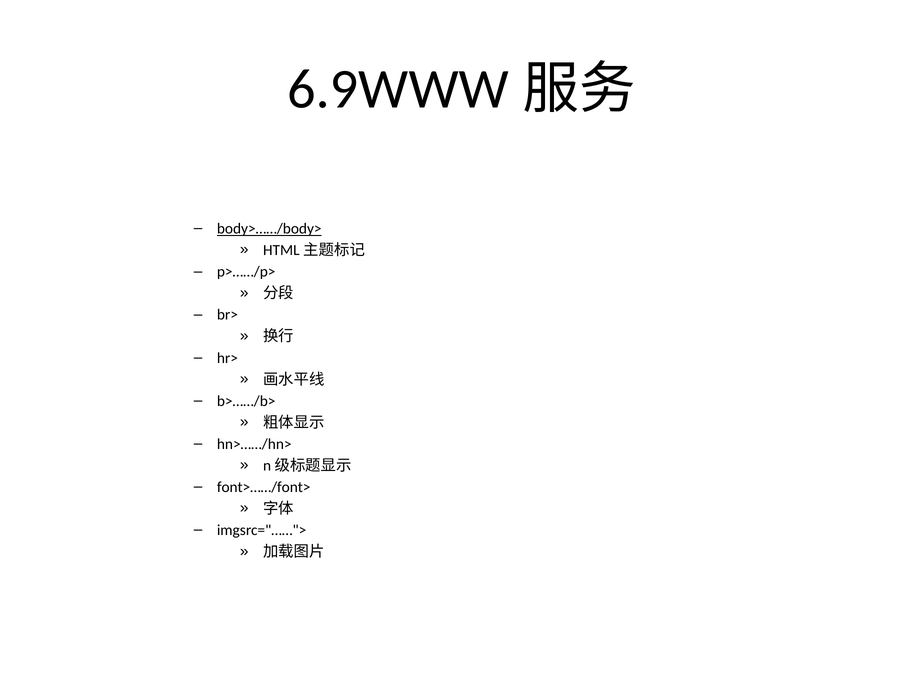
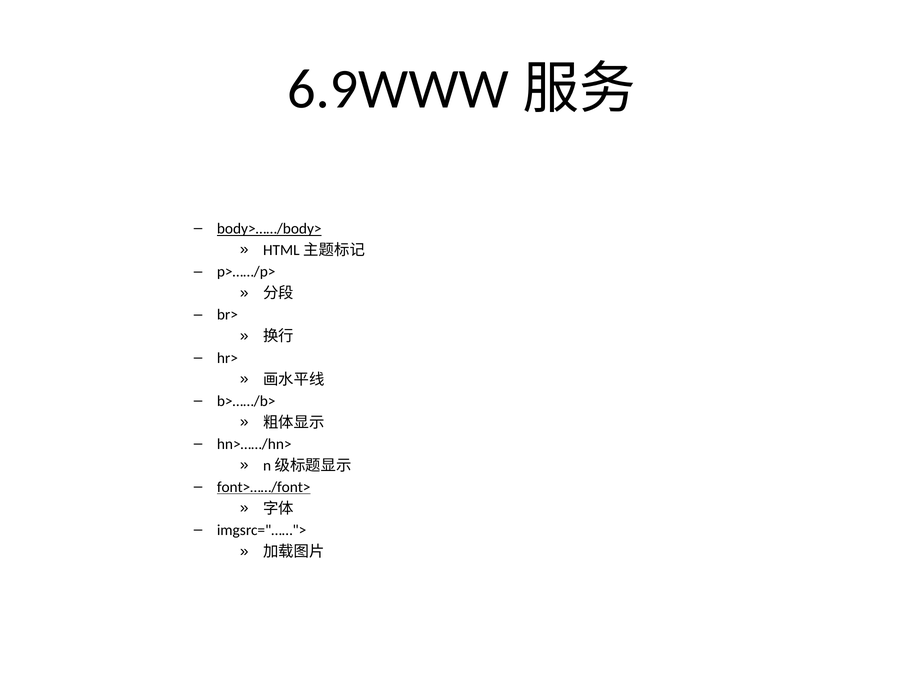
font>……/font> underline: none -> present (264, 487)
